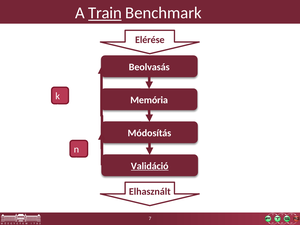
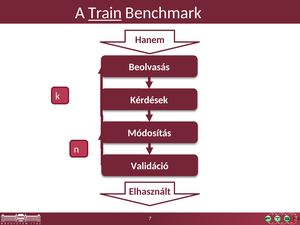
Elérése: Elérése -> Hanem (150, 40)
Memória: Memória -> Kérdések (149, 100)
Validáció underline: present -> none (150, 166)
